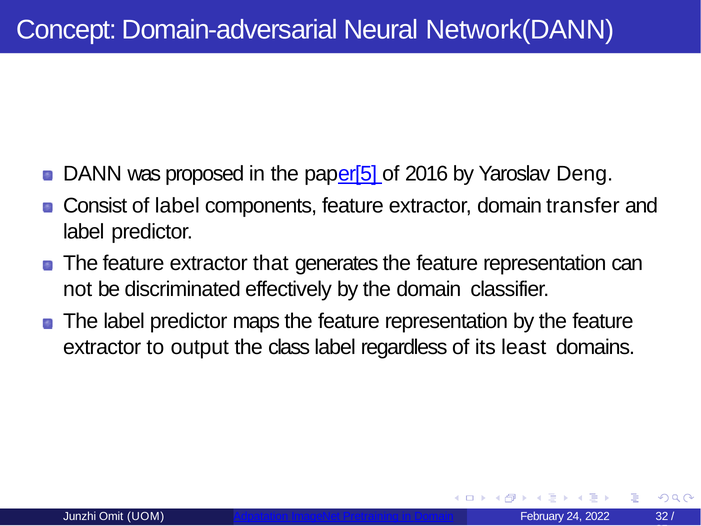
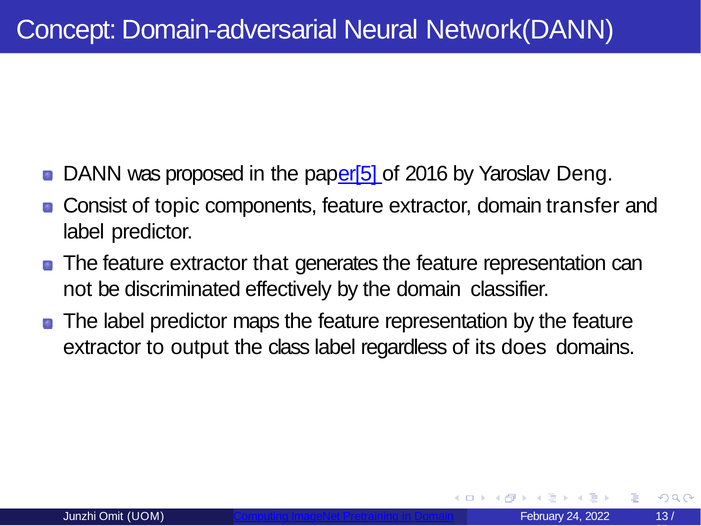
of label: label -> topic (177, 206)
least: least -> does (524, 347)
Adpatation: Adpatation -> Computing (261, 517)
32: 32 -> 13 (662, 517)
